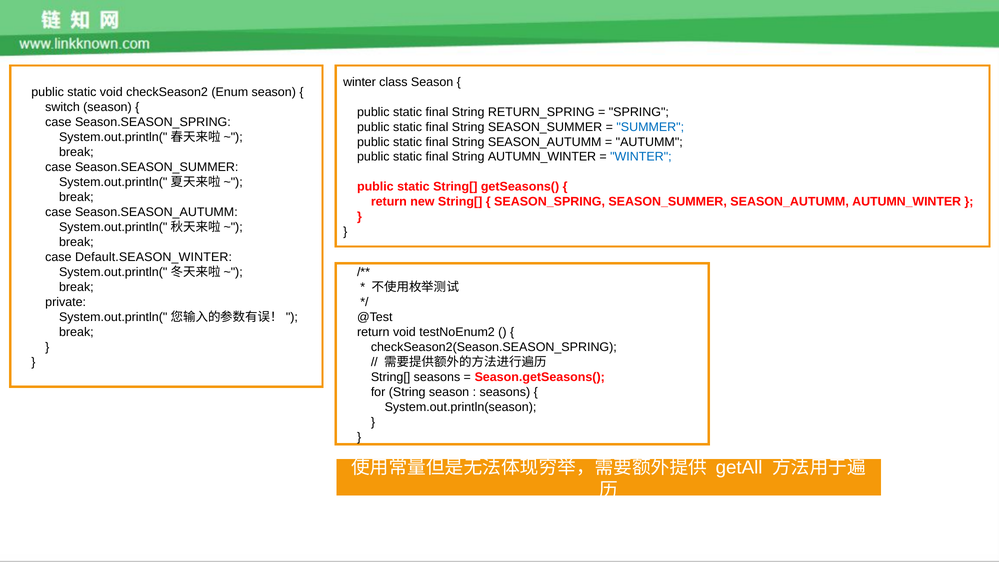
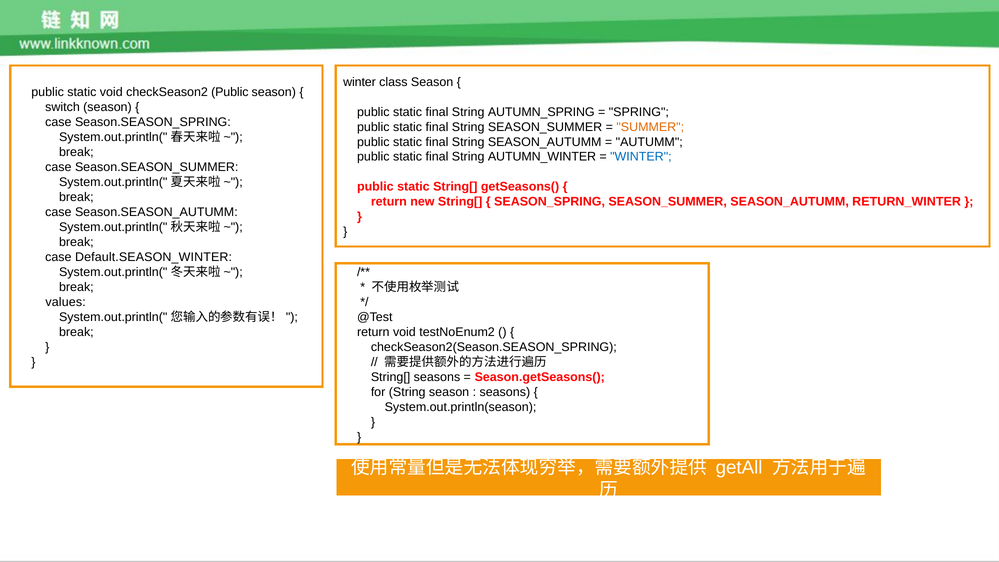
checkSeason2 Enum: Enum -> Public (230, 92)
RETURN_SPRING: RETURN_SPRING -> AUTUMN_SPRING (541, 112)
SUMMER colour: blue -> orange (650, 127)
SEASON_AUTUMM AUTUMN_WINTER: AUTUMN_WINTER -> RETURN_WINTER (907, 202)
private: private -> values (66, 302)
